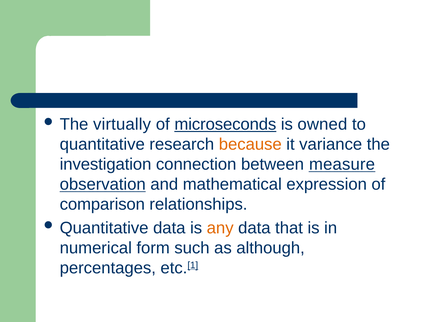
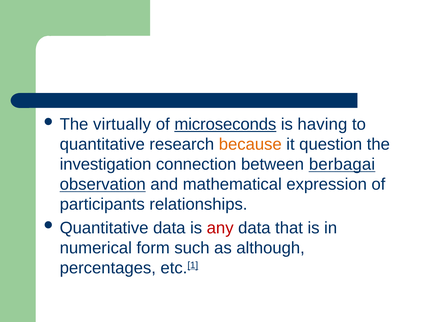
owned: owned -> having (322, 124)
variance: variance -> question (331, 144)
measure: measure -> berbagai (342, 164)
comparison: comparison -> participants (102, 204)
any colour: orange -> red (220, 228)
